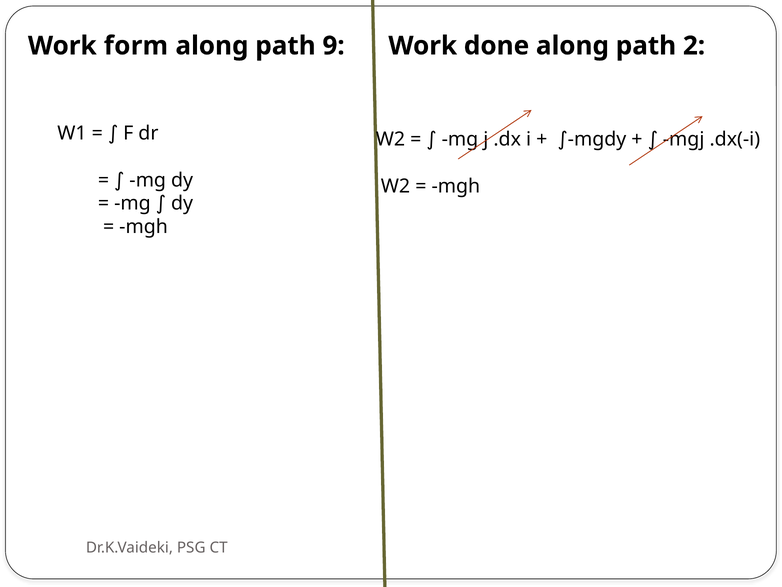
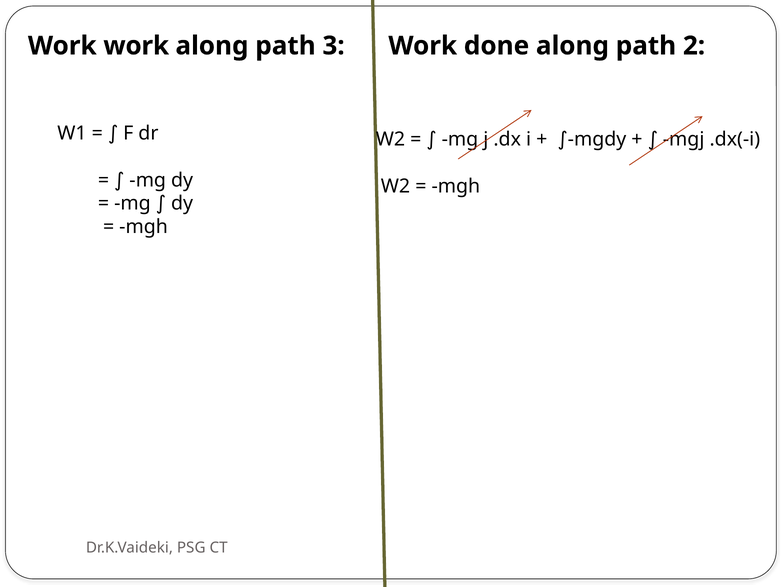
Work form: form -> work (136, 46)
9: 9 -> 3 (334, 46)
